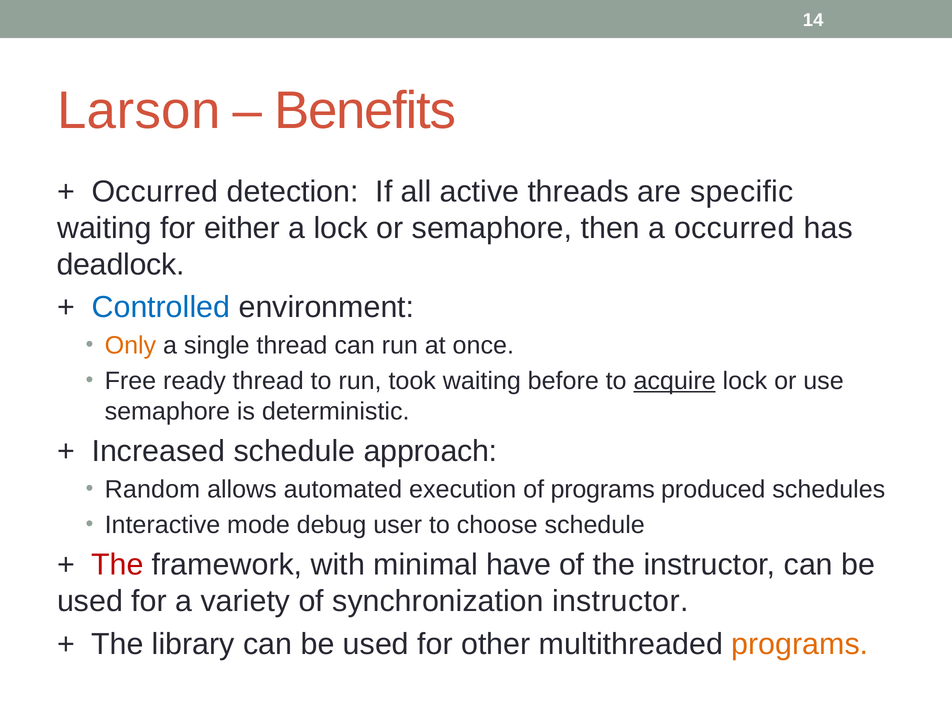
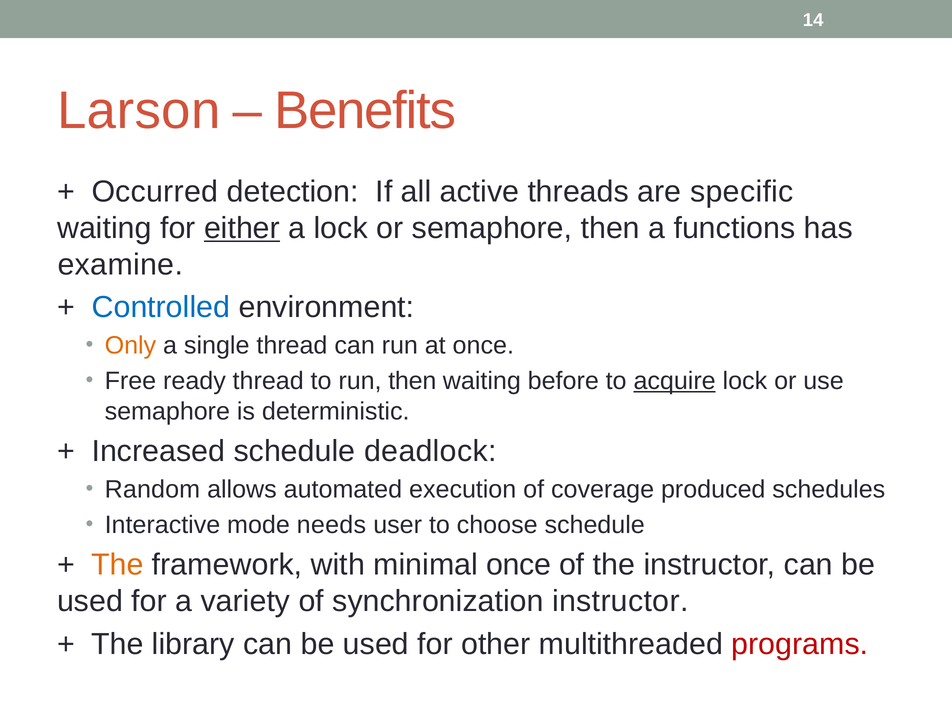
either underline: none -> present (242, 228)
a occurred: occurred -> functions (734, 228)
deadlock: deadlock -> examine (120, 265)
run took: took -> then (412, 381)
approach: approach -> deadlock (430, 451)
of programs: programs -> coverage (603, 489)
debug: debug -> needs (331, 525)
The colour: red -> orange (117, 565)
minimal have: have -> once (519, 565)
programs colour: orange -> red (800, 644)
